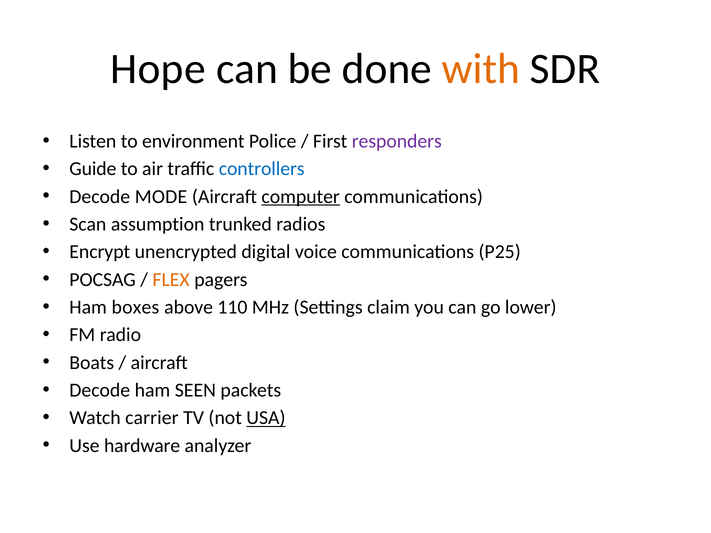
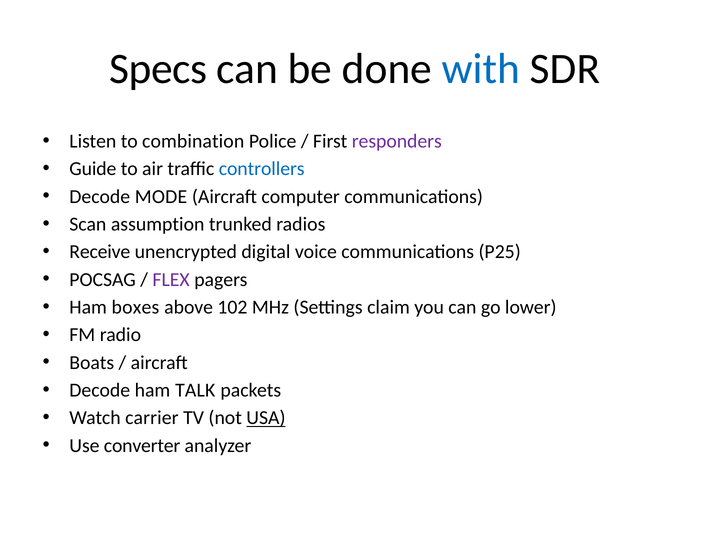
Hope: Hope -> Specs (158, 69)
with colour: orange -> blue (481, 69)
environment: environment -> combination (193, 141)
computer underline: present -> none (301, 197)
Encrypt: Encrypt -> Receive (100, 252)
FLEX colour: orange -> purple (171, 280)
110: 110 -> 102 (232, 307)
SEEN: SEEN -> TALK (195, 390)
hardware: hardware -> converter (142, 446)
